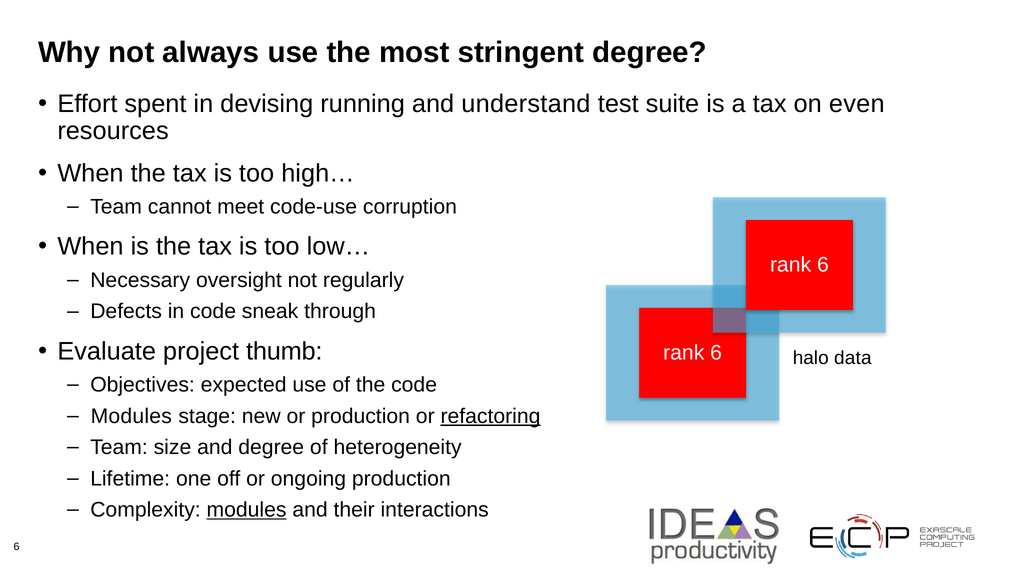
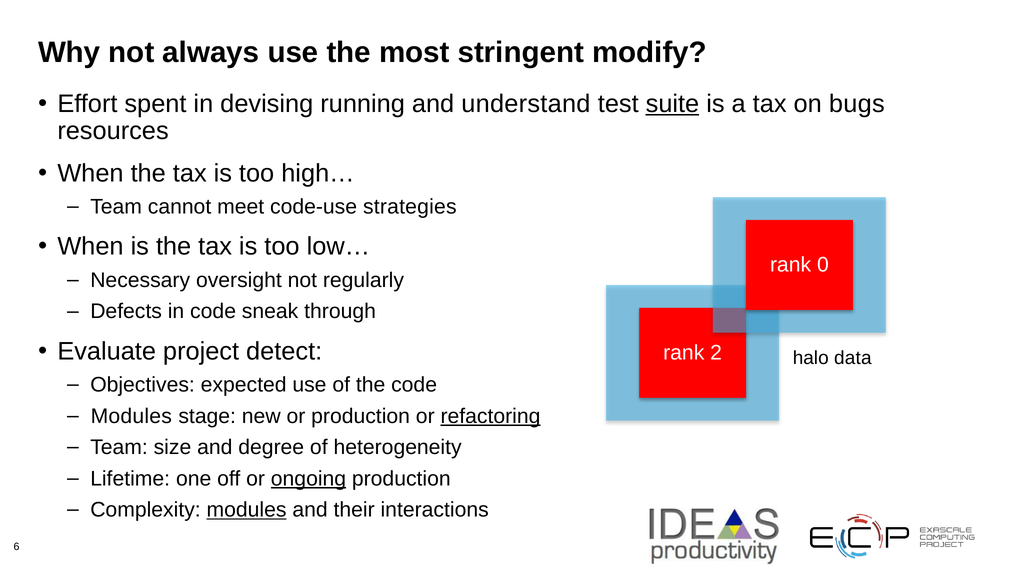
stringent degree: degree -> modify (649, 52)
suite underline: none -> present (672, 104)
even: even -> bugs (857, 104)
corruption: corruption -> strategies (410, 207)
6: 6 -> 0 (823, 265)
thumb: thumb -> detect (284, 352)
6: 6 -> 2 (716, 353)
ongoing underline: none -> present (308, 479)
